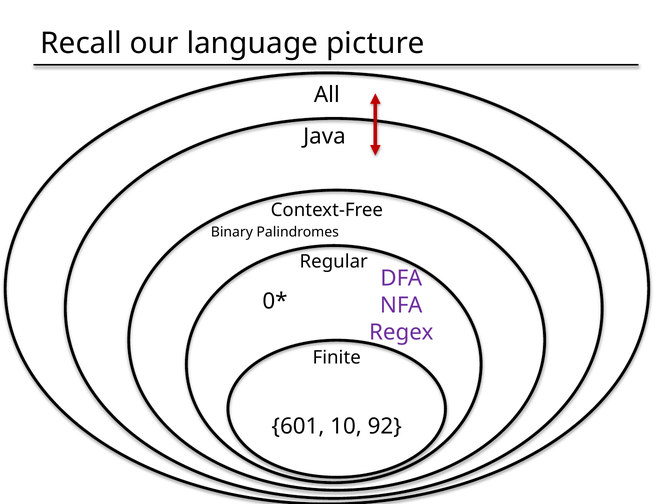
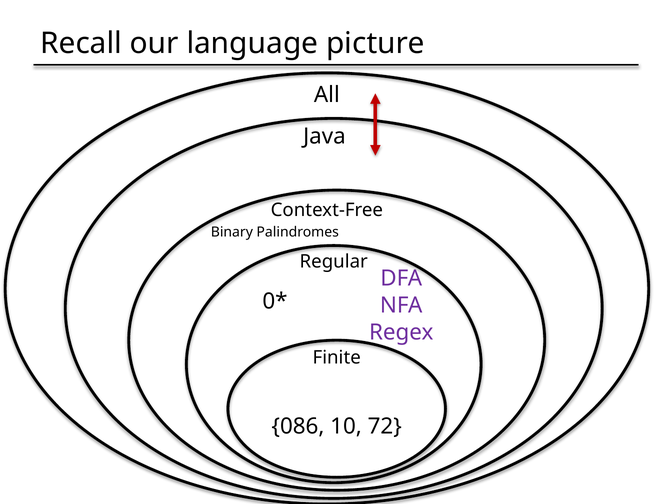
601: 601 -> 086 (298, 427)
92: 92 -> 72 (385, 427)
